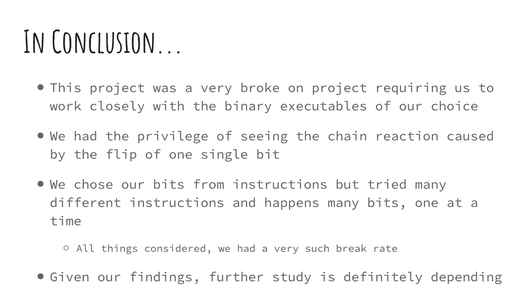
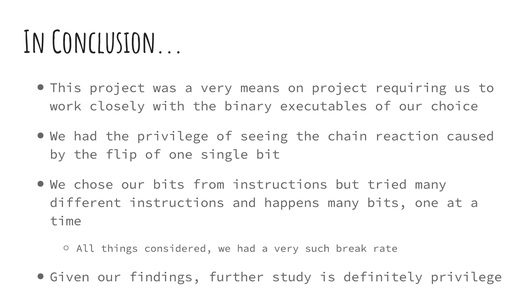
broke: broke -> means (260, 88)
definitely depending: depending -> privilege (466, 276)
